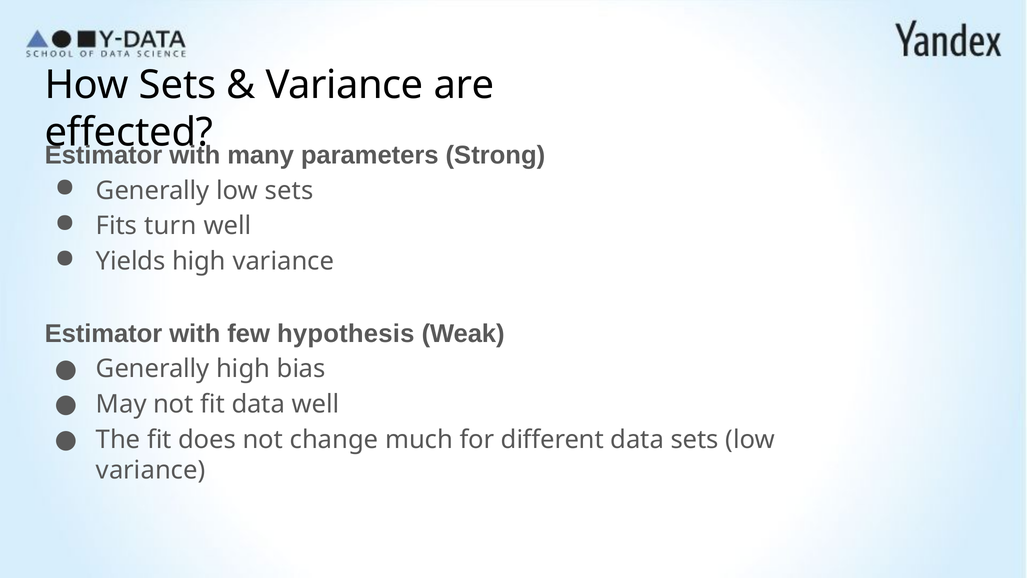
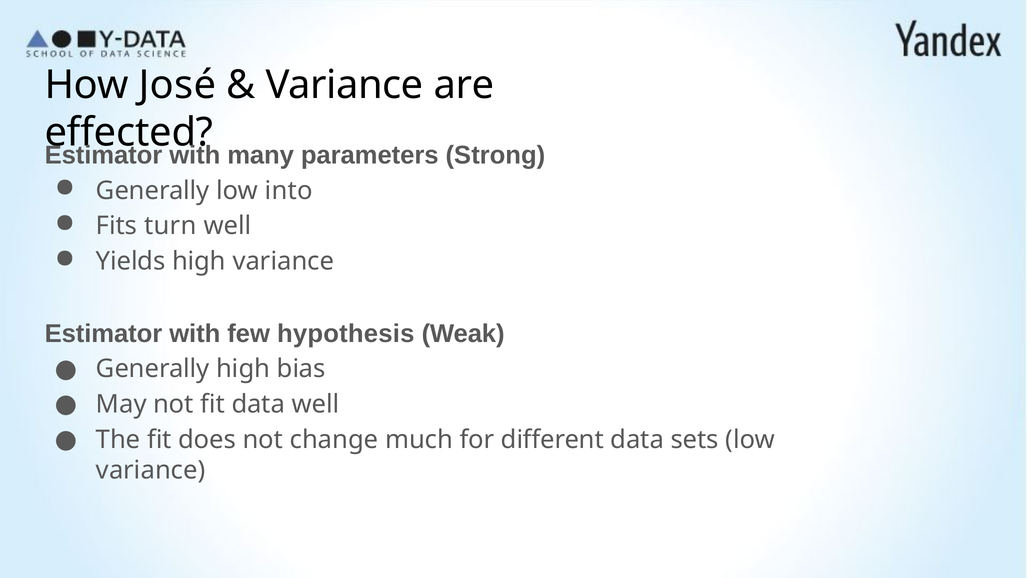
How Sets: Sets -> José (178, 85)
low sets: sets -> into (289, 191)
